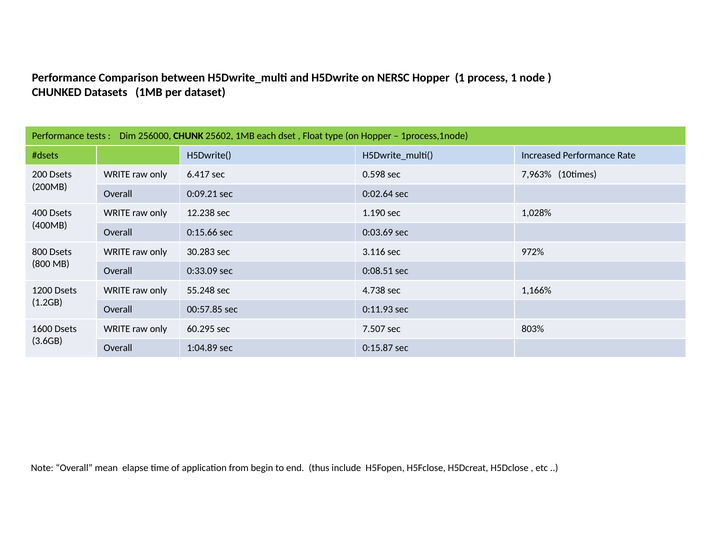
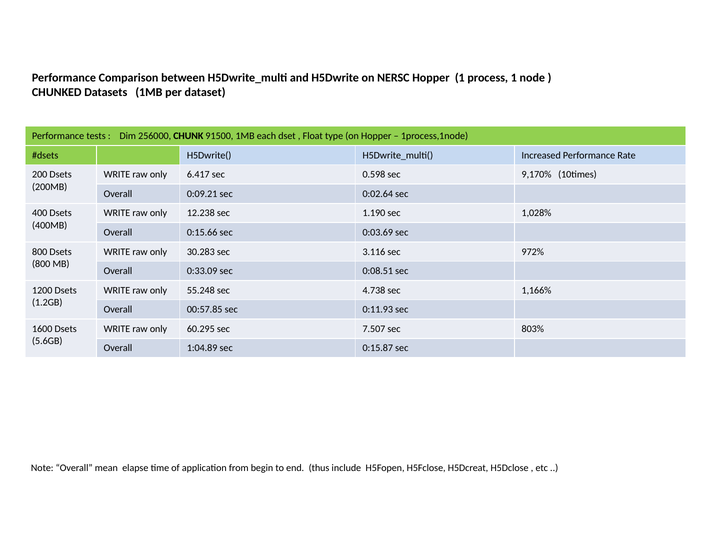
25602: 25602 -> 91500 (219, 136)
7,963%: 7,963% -> 9,170% (537, 175)
3.6GB: 3.6GB -> 5.6GB (47, 341)
